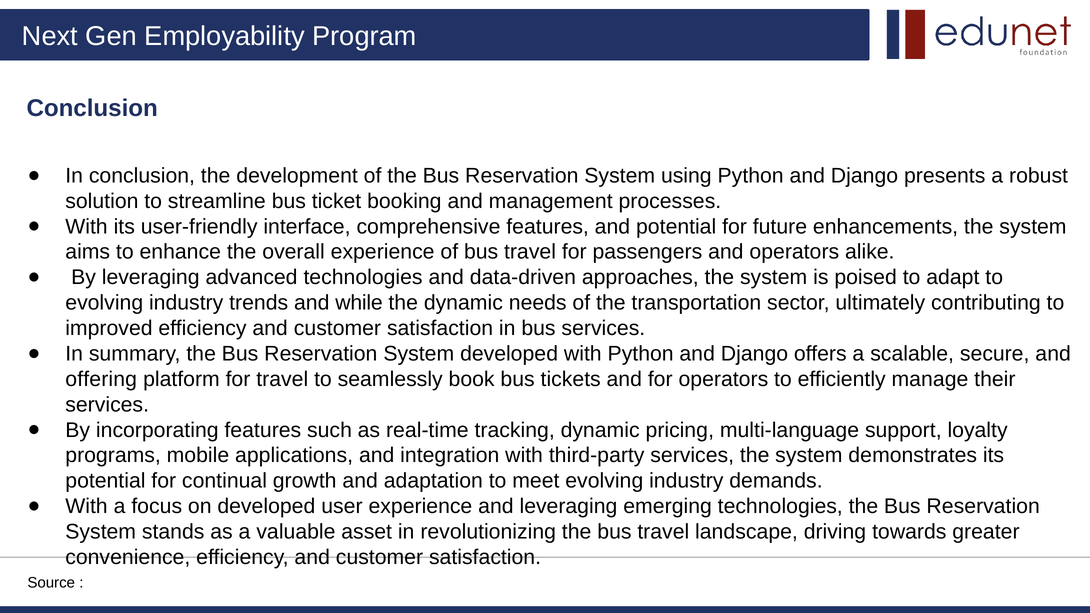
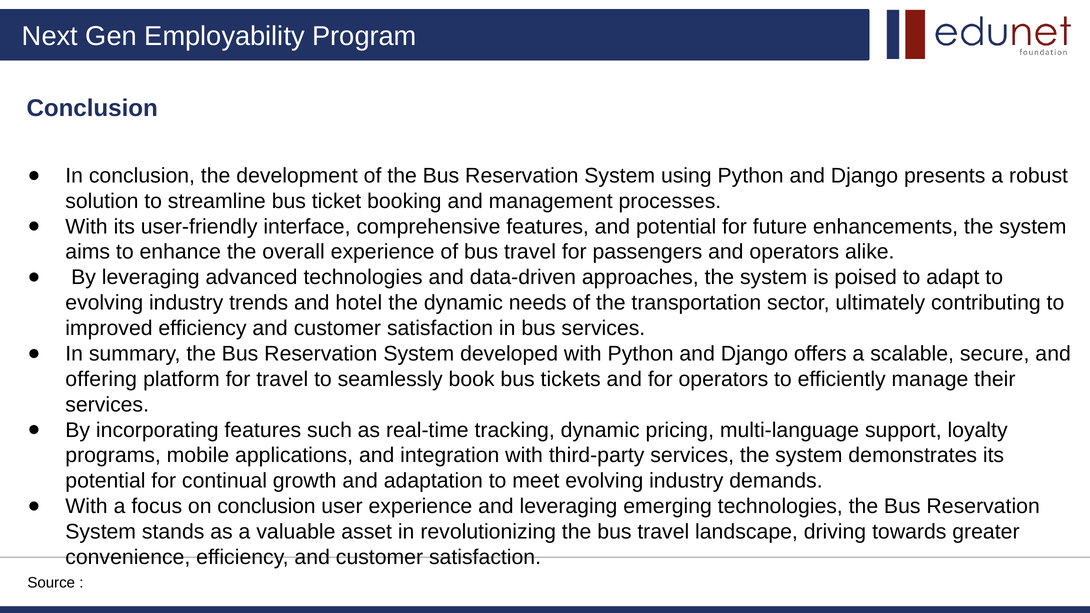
while: while -> hotel (359, 303)
on developed: developed -> conclusion (266, 507)
